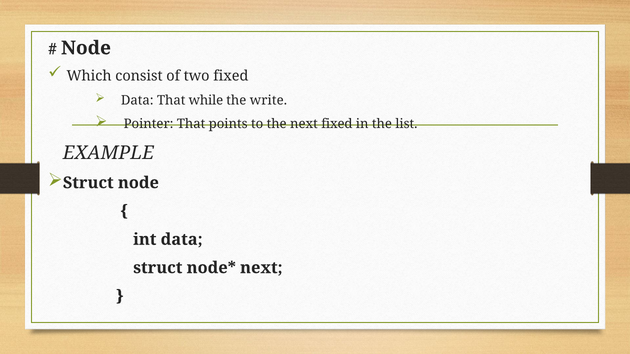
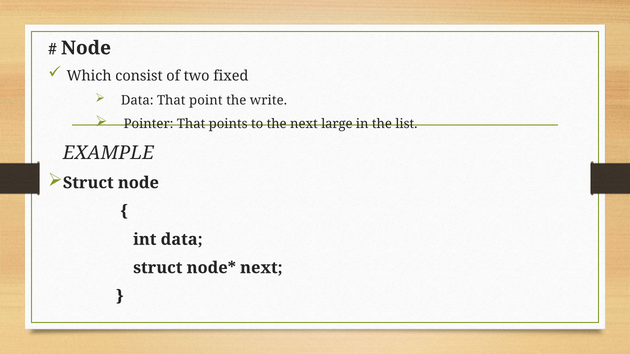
while: while -> point (206, 100)
next fixed: fixed -> large (337, 124)
